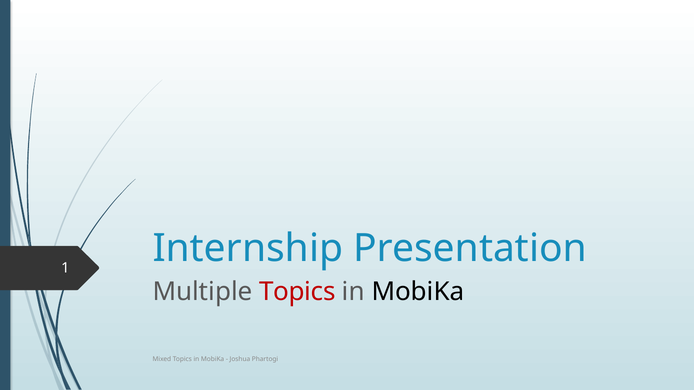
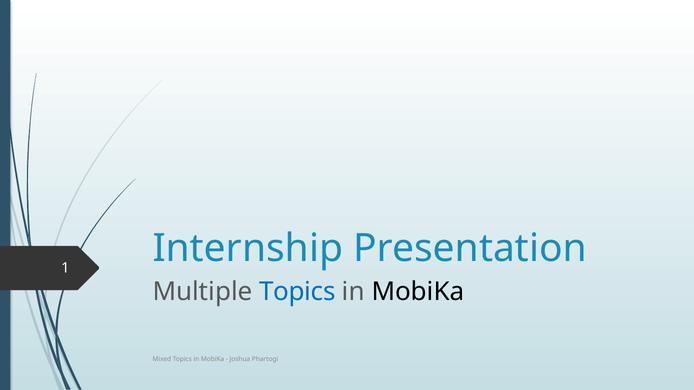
Topics colour: red -> blue (297, 292)
